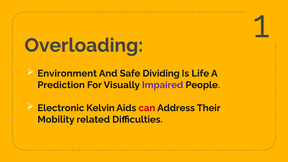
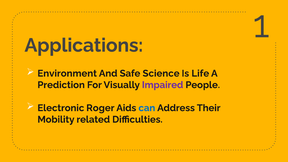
Overloading: Overloading -> Applications (84, 45)
Dividing: Dividing -> Science (161, 73)
Kelvin: Kelvin -> Roger (100, 108)
can colour: red -> blue (147, 108)
